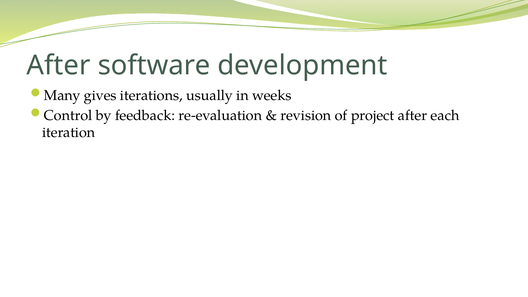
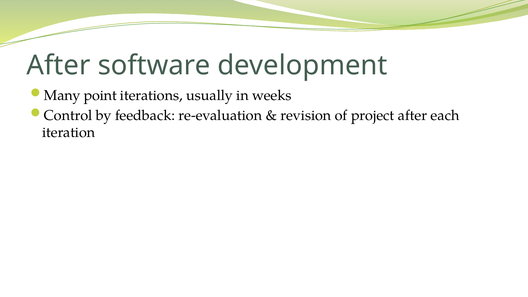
gives: gives -> point (100, 95)
